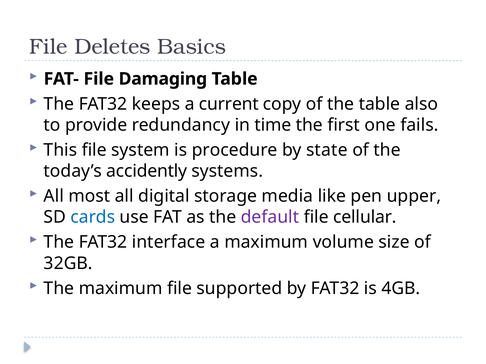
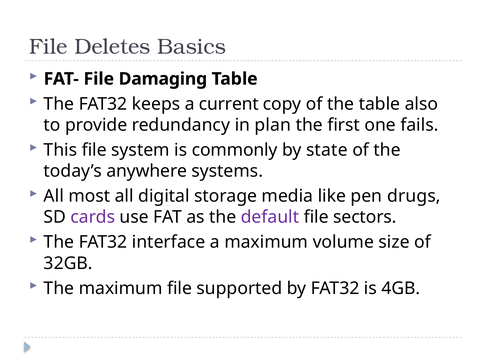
time: time -> plan (273, 125)
procedure: procedure -> commonly (235, 150)
accidently: accidently -> anywhere (147, 171)
upper: upper -> drugs (414, 196)
cards colour: blue -> purple (93, 217)
cellular: cellular -> sectors (365, 217)
